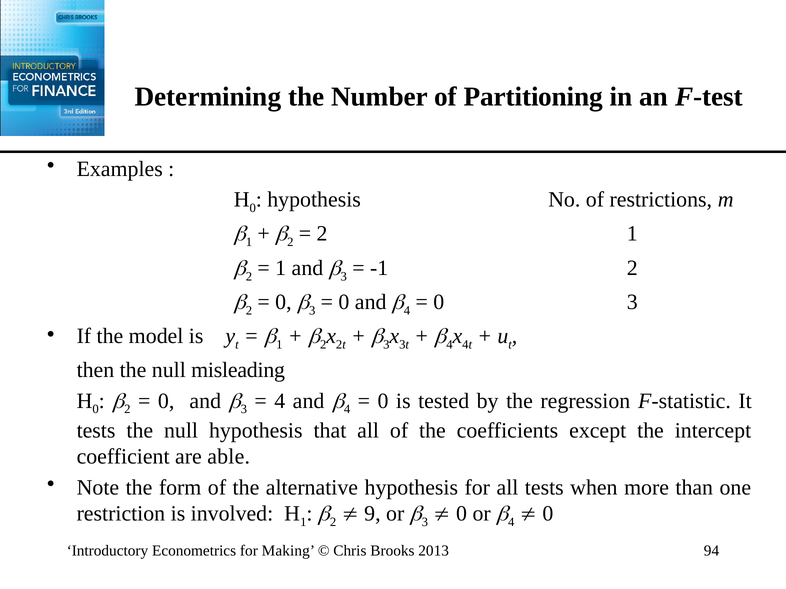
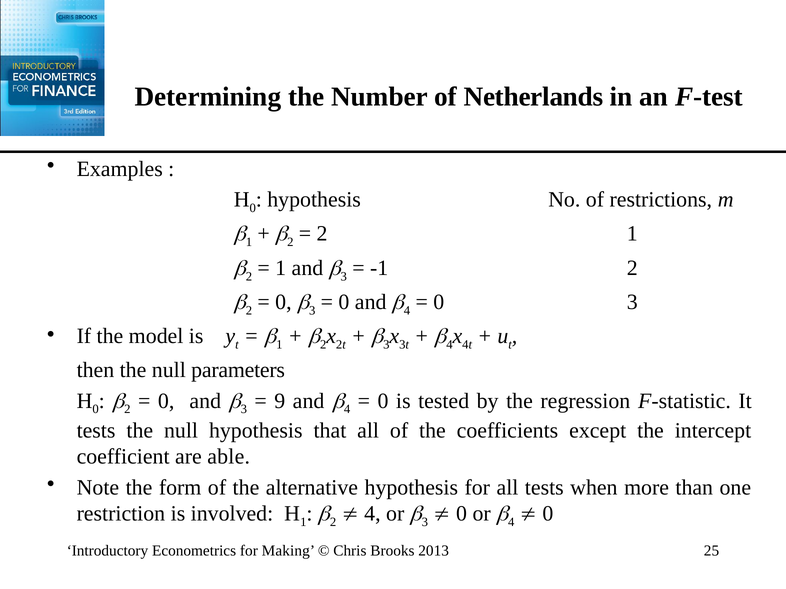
Partitioning: Partitioning -> Netherlands (533, 97)
misleading: misleading -> parameters (238, 371)
4: 4 -> 9 (280, 401)
9: 9 -> 4 (372, 514)
94: 94 -> 25 (712, 551)
